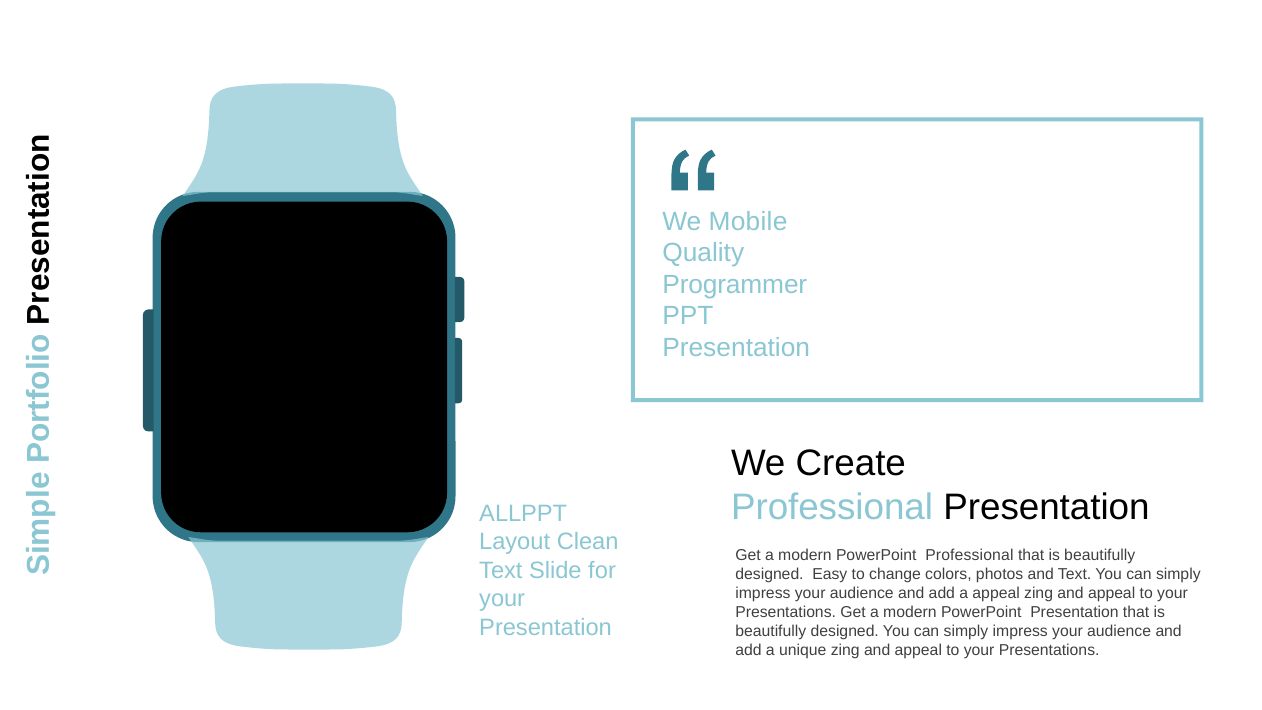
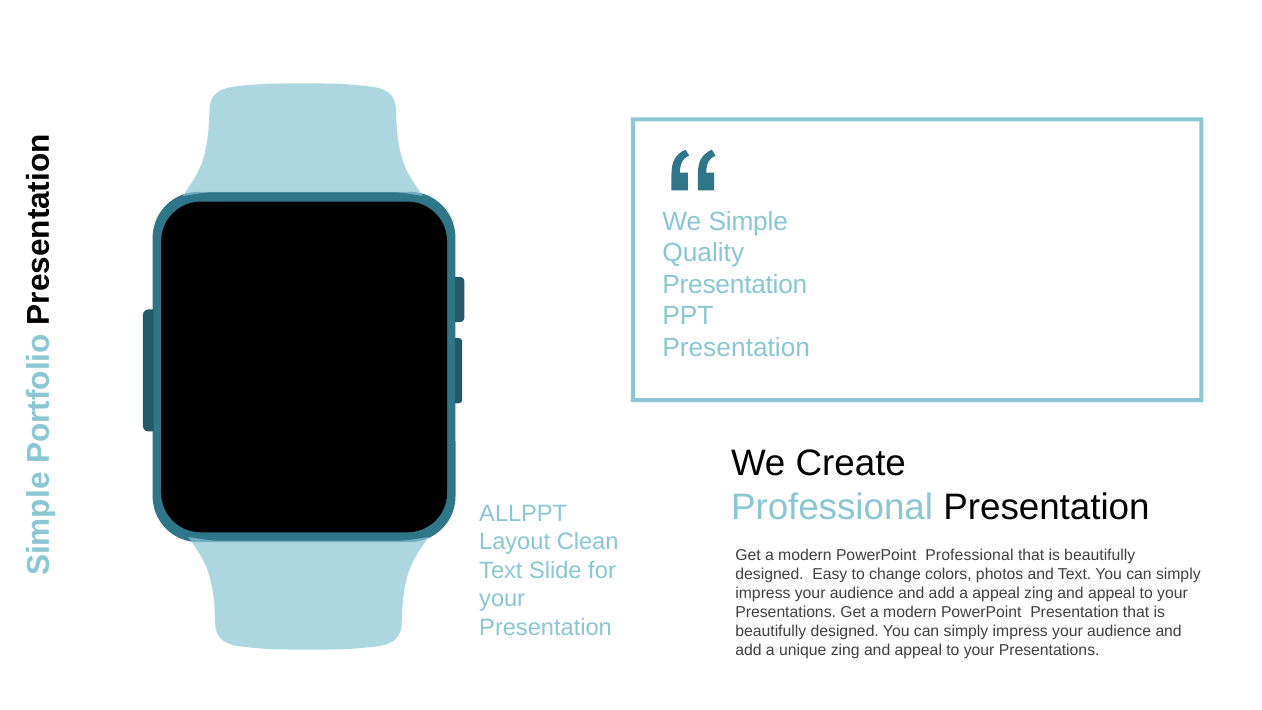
Mobile: Mobile -> Simple (748, 222)
Programmer: Programmer -> Presentation (735, 285)
